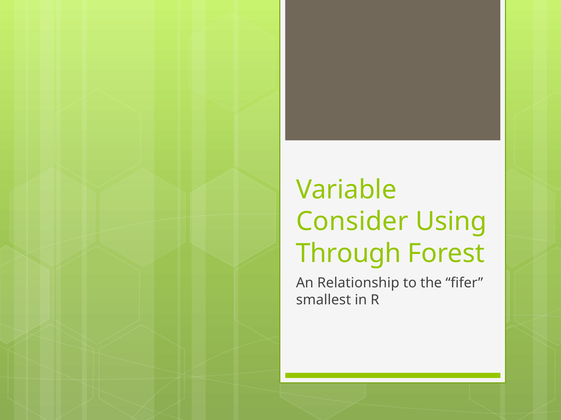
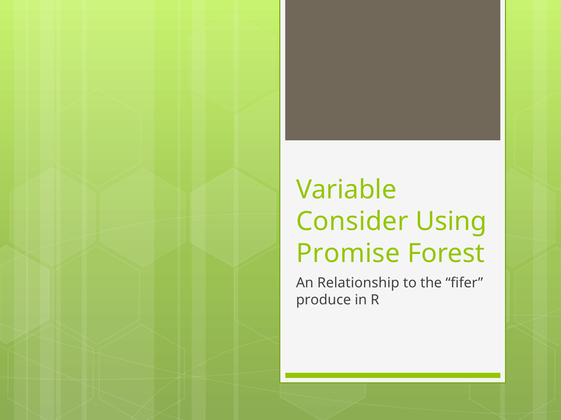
Through: Through -> Promise (348, 254)
smallest: smallest -> produce (324, 300)
